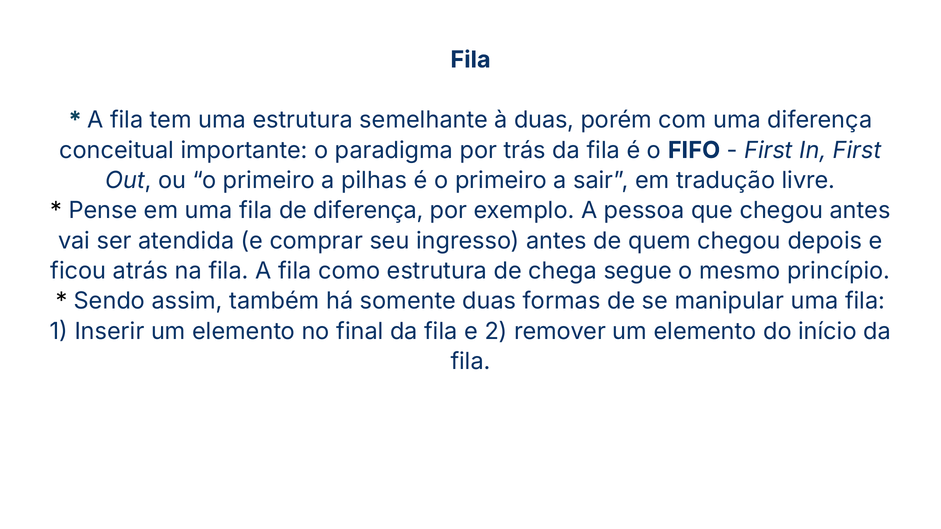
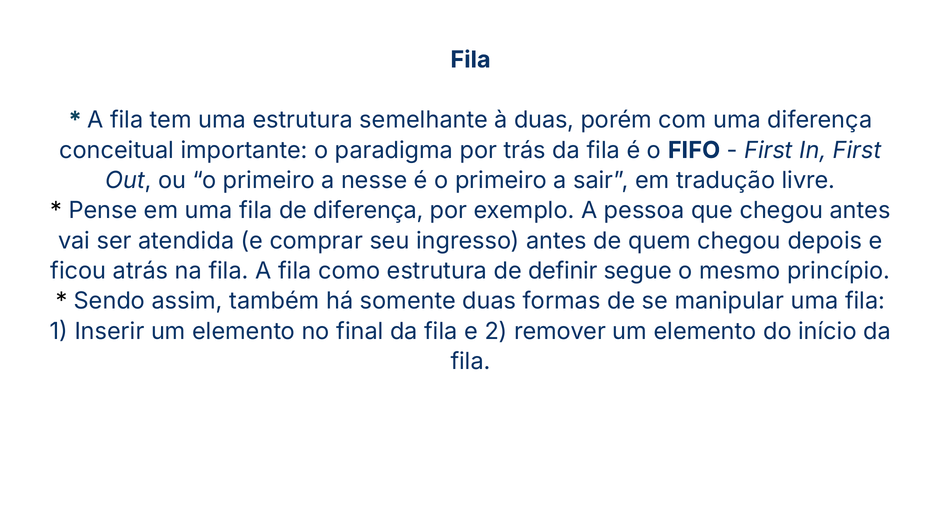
pilhas: pilhas -> nesse (374, 181)
chega: chega -> definir (563, 271)
